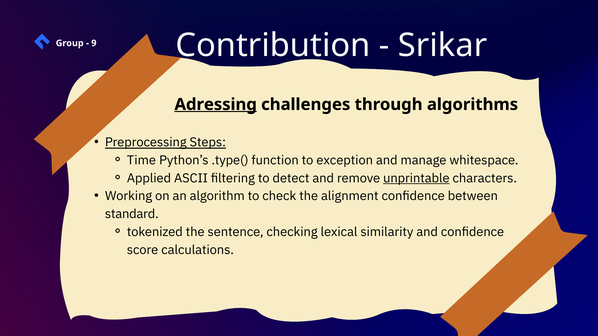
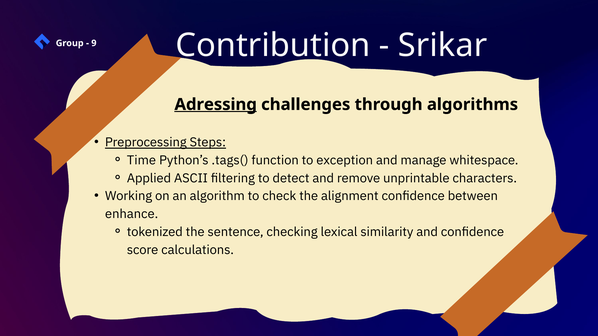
.type(: .type( -> .tags( (230, 160)
unprintable underline: present -> none (416, 178)
standard: standard -> enhance (132, 214)
